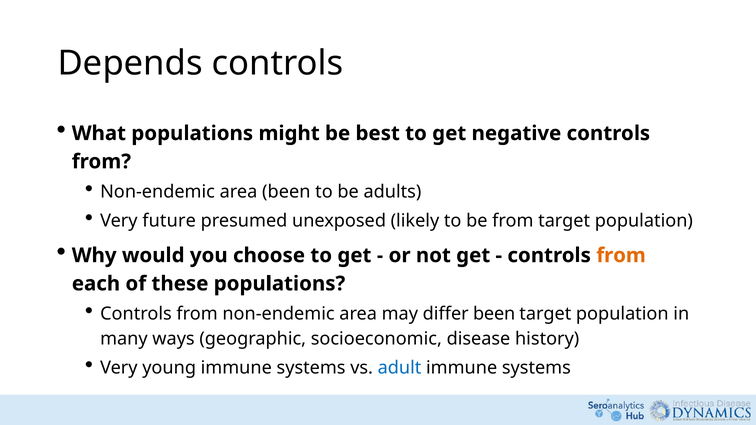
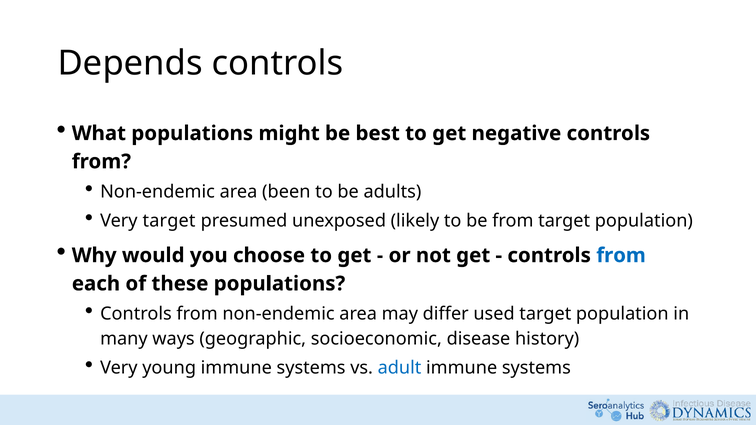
Very future: future -> target (169, 221)
from colour: orange -> blue (621, 256)
differ been: been -> used (494, 314)
